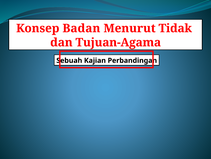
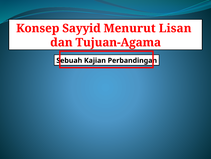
Badan: Badan -> Sayyid (82, 28)
Tidak: Tidak -> Lisan (175, 28)
